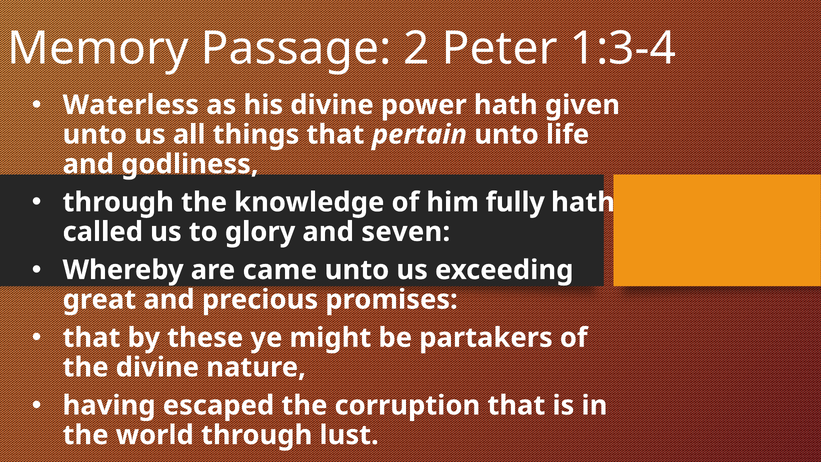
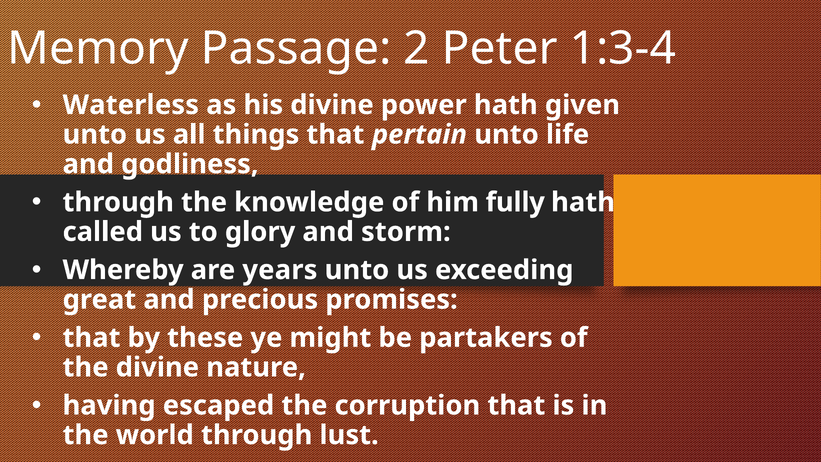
seven: seven -> storm (406, 232)
came: came -> years (280, 270)
